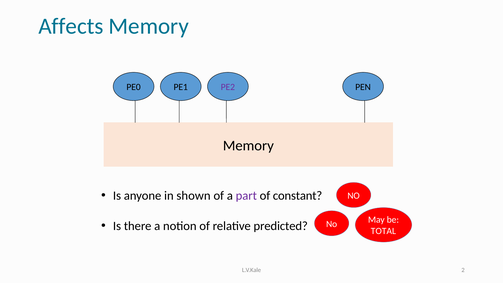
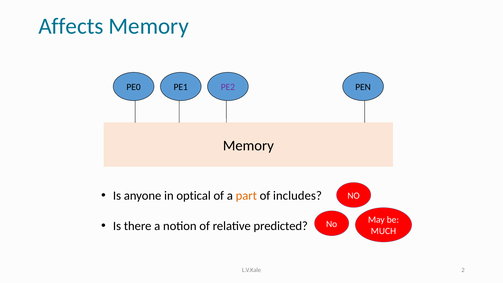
shown: shown -> optical (194, 196)
part colour: purple -> orange (246, 196)
constant: constant -> includes (297, 196)
TOTAL: TOTAL -> MUCH (383, 231)
